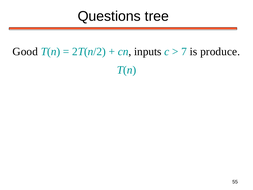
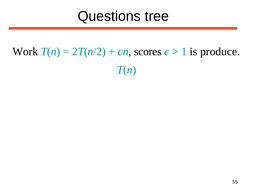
Good: Good -> Work (25, 51)
inputs: inputs -> scores (148, 51)
7: 7 -> 1 (184, 51)
